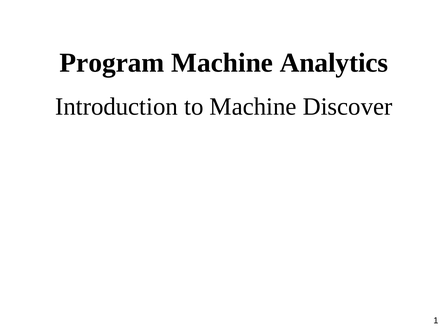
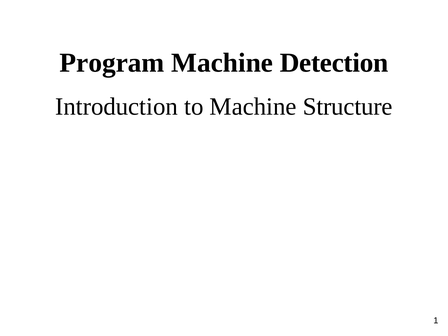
Analytics: Analytics -> Detection (334, 63)
Discover: Discover -> Structure (348, 106)
